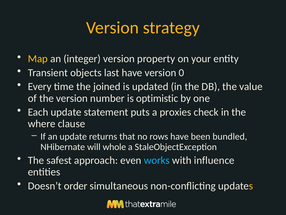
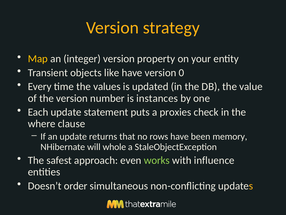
last: last -> like (112, 73)
joined: joined -> values (107, 86)
optimistic: optimistic -> instances (157, 98)
bundled: bundled -> memory (230, 136)
works colour: light blue -> light green (157, 160)
